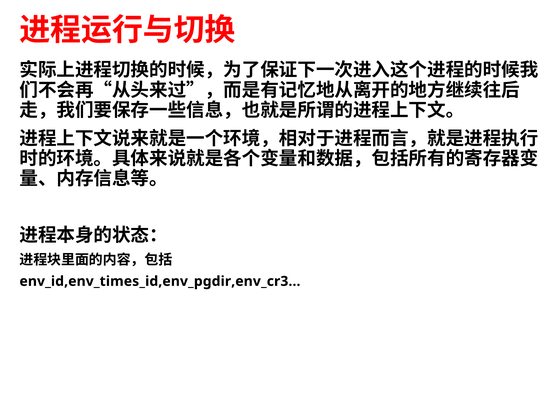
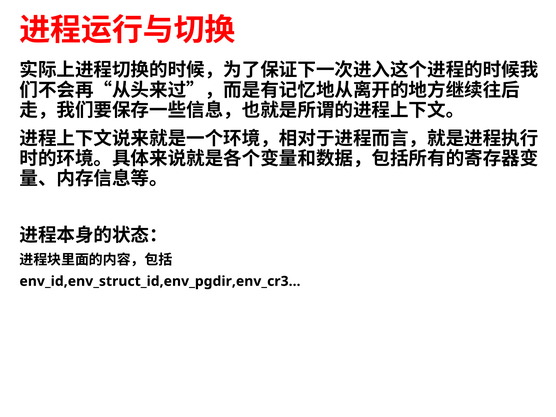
env_id,env_times_id,env_pgdir,env_cr3: env_id,env_times_id,env_pgdir,env_cr3 -> env_id,env_struct_id,env_pgdir,env_cr3 (160, 281)
